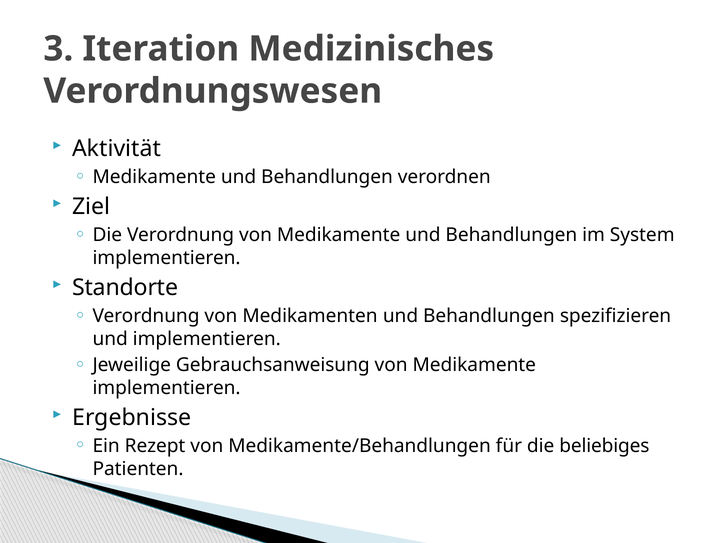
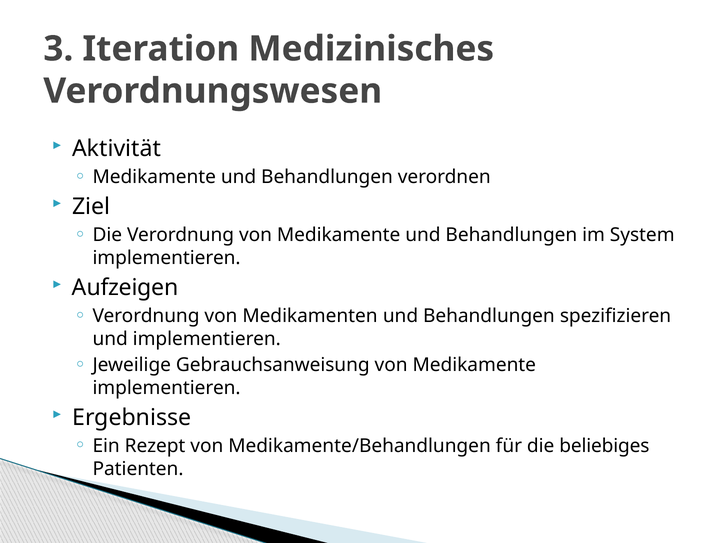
Standorte: Standorte -> Aufzeigen (125, 288)
